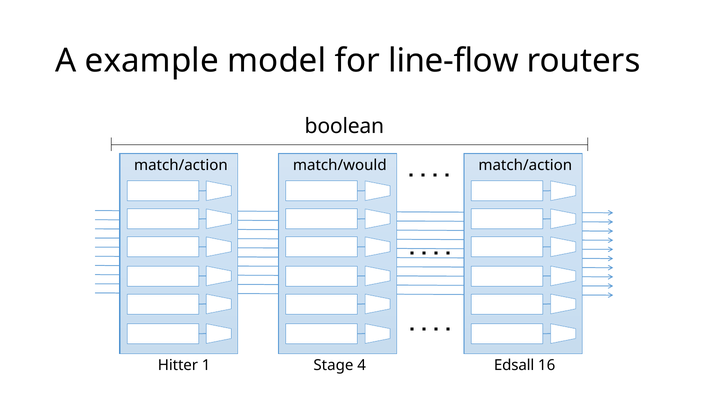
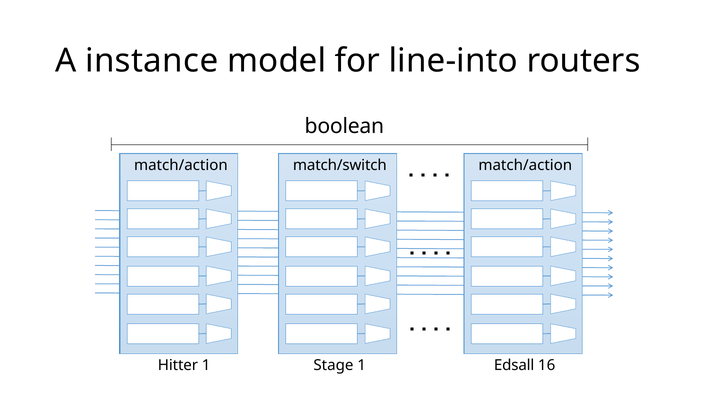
example: example -> instance (152, 61)
line-flow: line-flow -> line-into (453, 61)
match/would: match/would -> match/switch (340, 166)
Stage 4: 4 -> 1 (362, 365)
